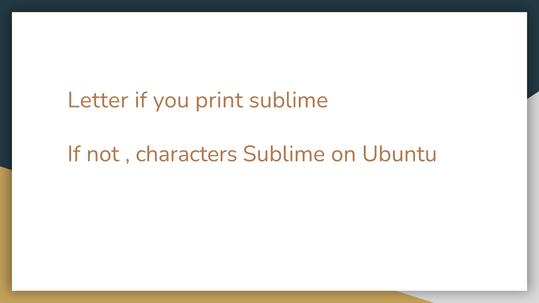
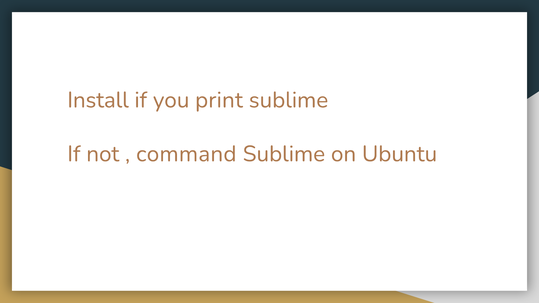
Letter: Letter -> Install (98, 100)
characters: characters -> command (186, 154)
